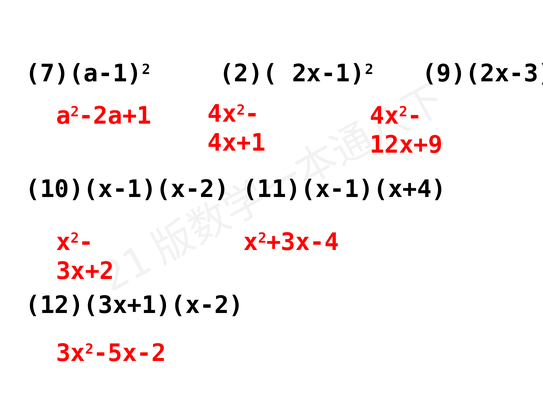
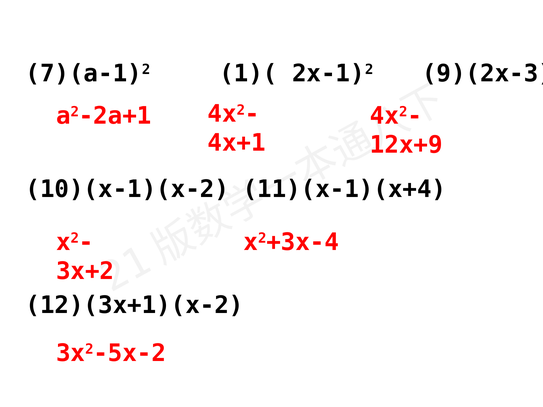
2)(: 2)( -> 1)( (248, 74)
